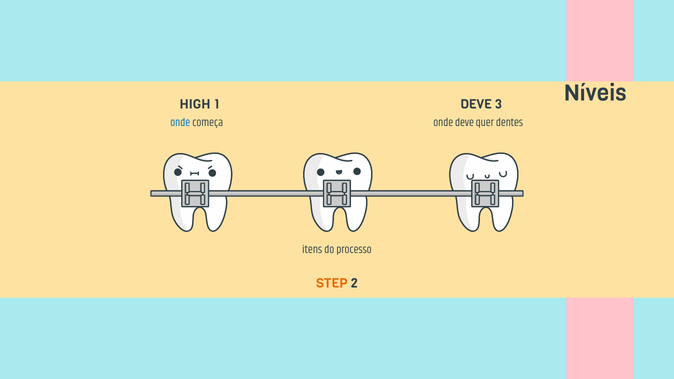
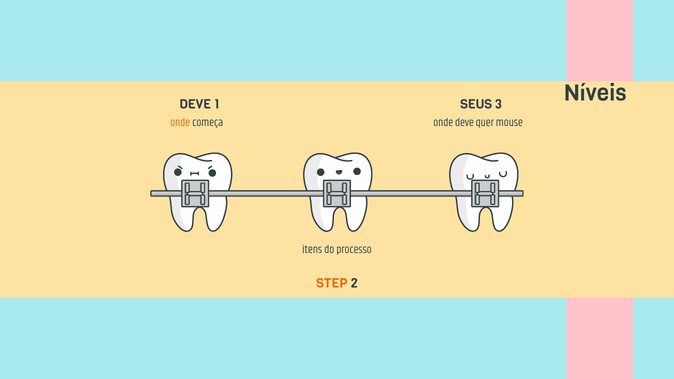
HIGH: HIGH -> DEVE (195, 105)
1 DEVE: DEVE -> SEUS (476, 105)
onde colour: blue -> orange (180, 123)
dentes: dentes -> mouse (509, 123)
